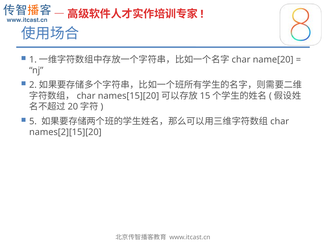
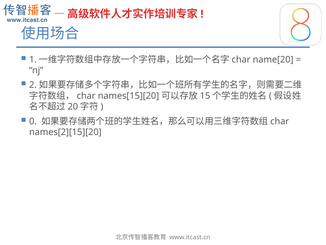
5: 5 -> 0 (33, 121)
